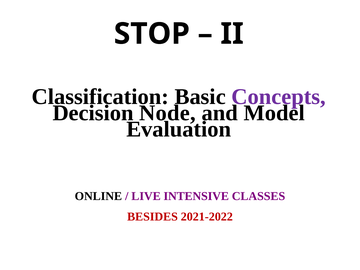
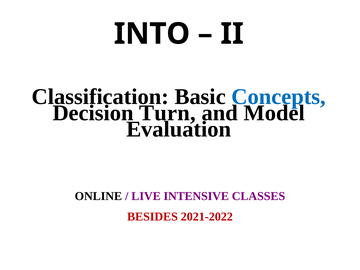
STOP: STOP -> INTO (152, 34)
Concepts colour: purple -> blue (279, 97)
Node: Node -> Turn (167, 113)
